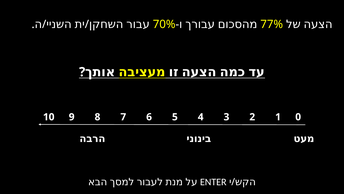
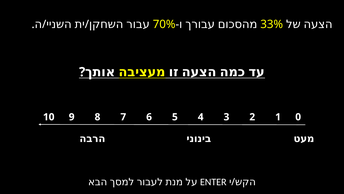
77%: 77% -> 33% (272, 24)
